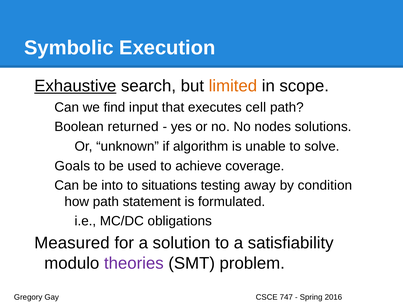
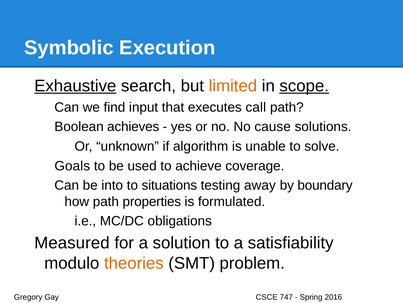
scope underline: none -> present (304, 86)
cell: cell -> call (256, 107)
returned: returned -> achieves (133, 127)
nodes: nodes -> cause (273, 127)
condition: condition -> boundary (325, 185)
statement: statement -> properties (152, 201)
theories colour: purple -> orange (134, 262)
